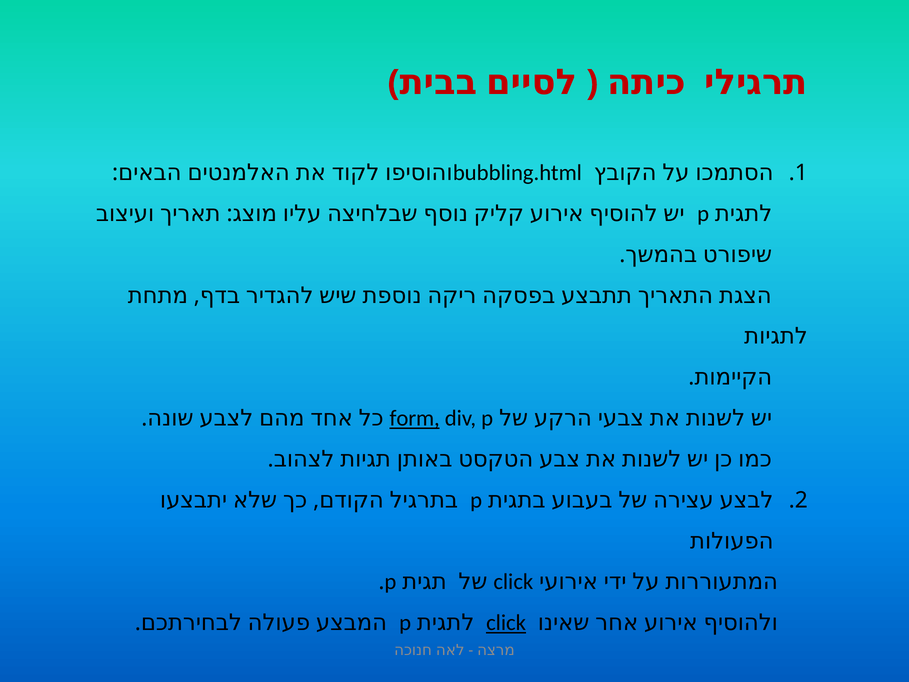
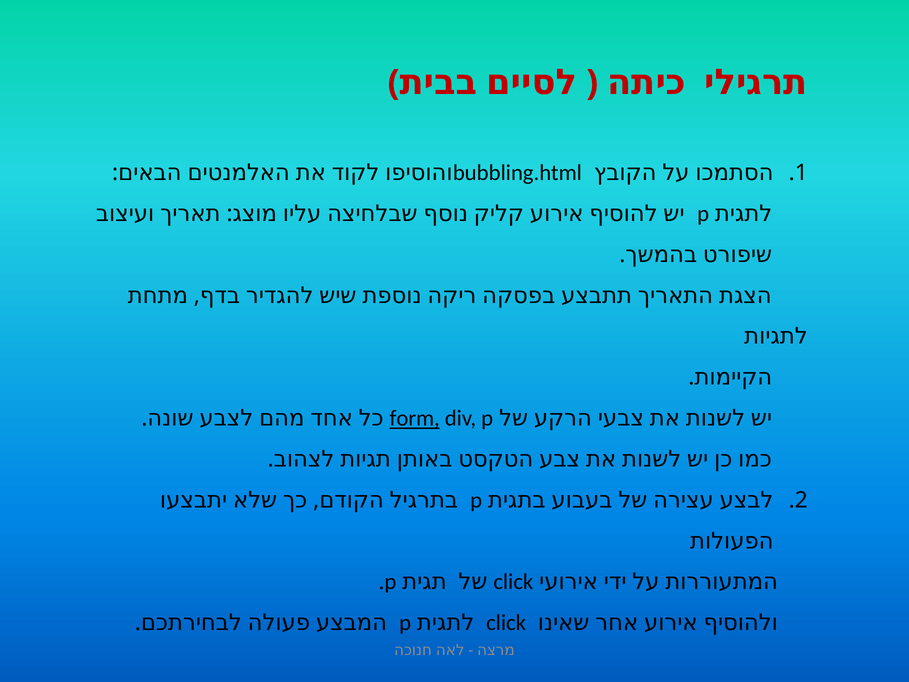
click underline: present -> none (506, 623)
